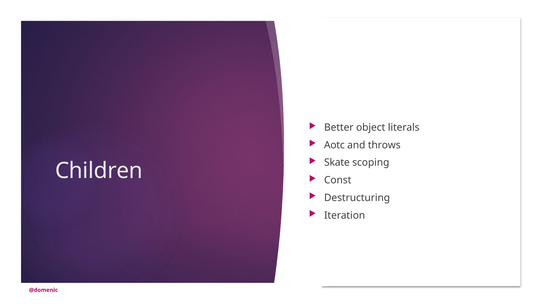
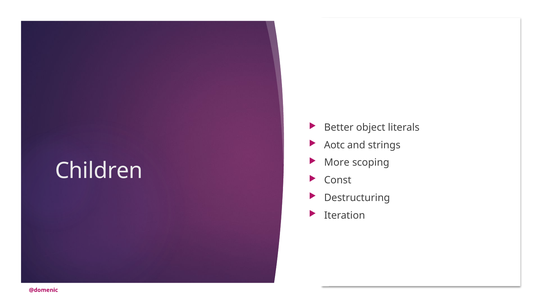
throws: throws -> strings (384, 145)
Skate: Skate -> More (337, 162)
